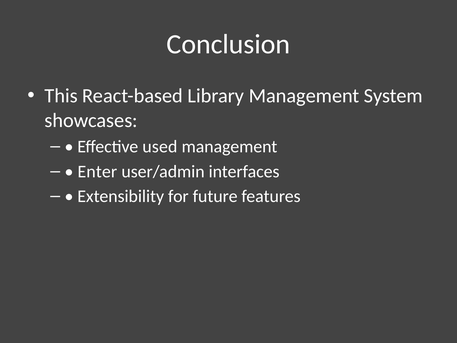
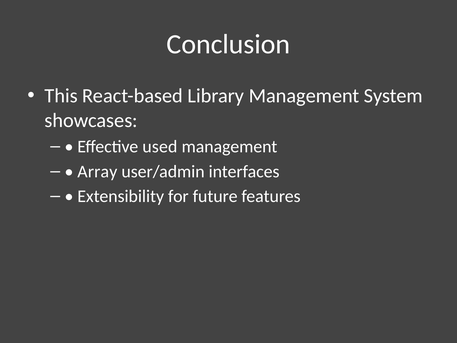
Enter: Enter -> Array (97, 171)
